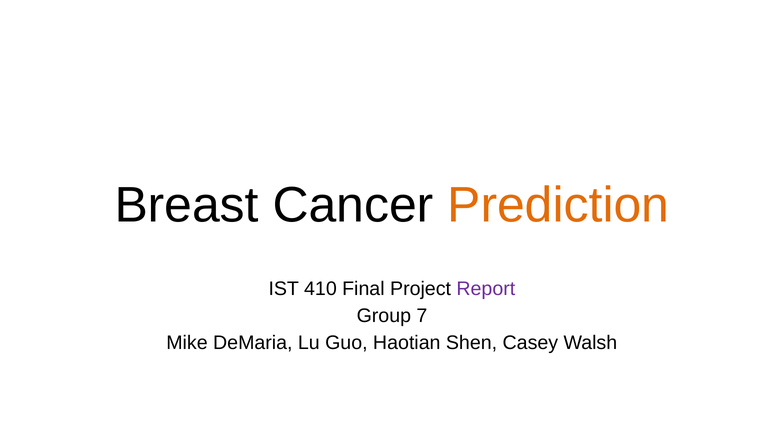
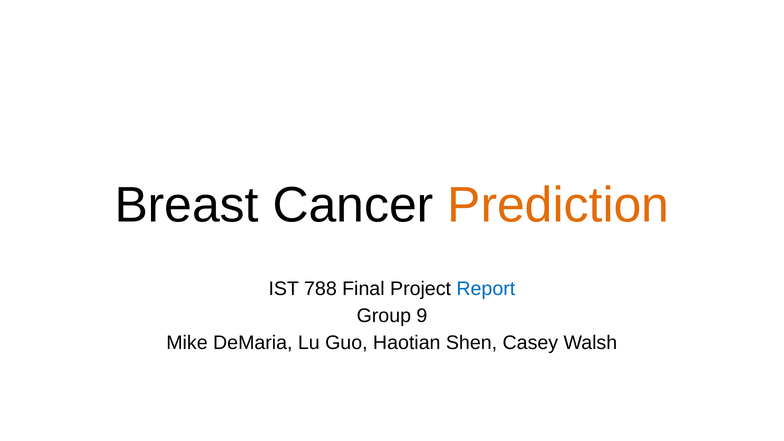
410: 410 -> 788 (320, 289)
Report colour: purple -> blue (486, 289)
7: 7 -> 9 (422, 316)
